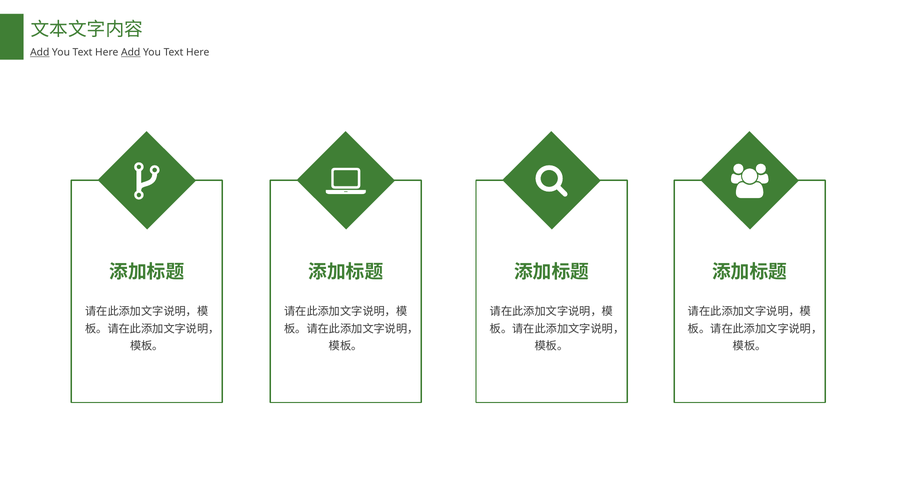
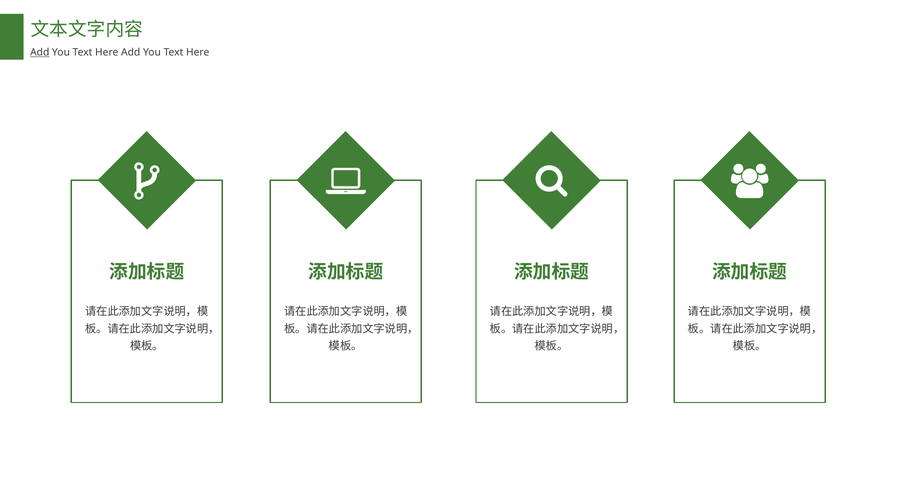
Add underline: present -> none (131, 52)
